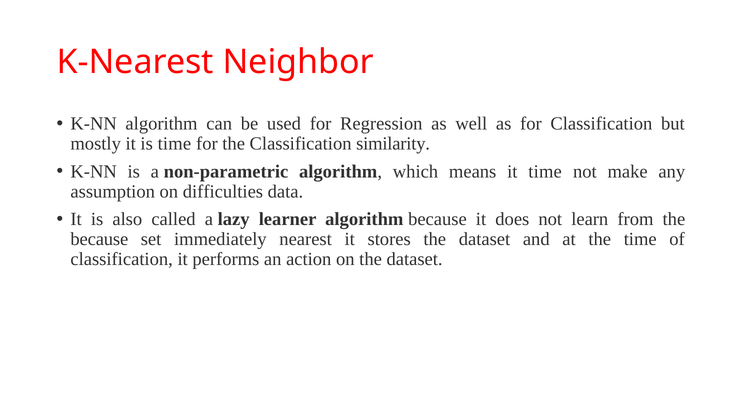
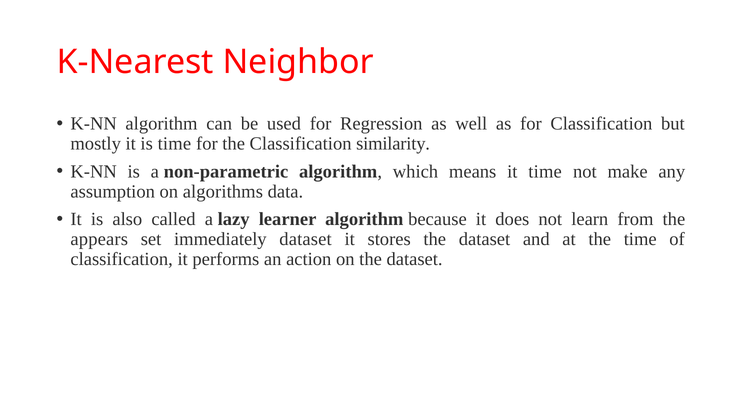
difficulties: difficulties -> algorithms (223, 192)
because: because -> appears (99, 239)
immediately nearest: nearest -> dataset (306, 239)
